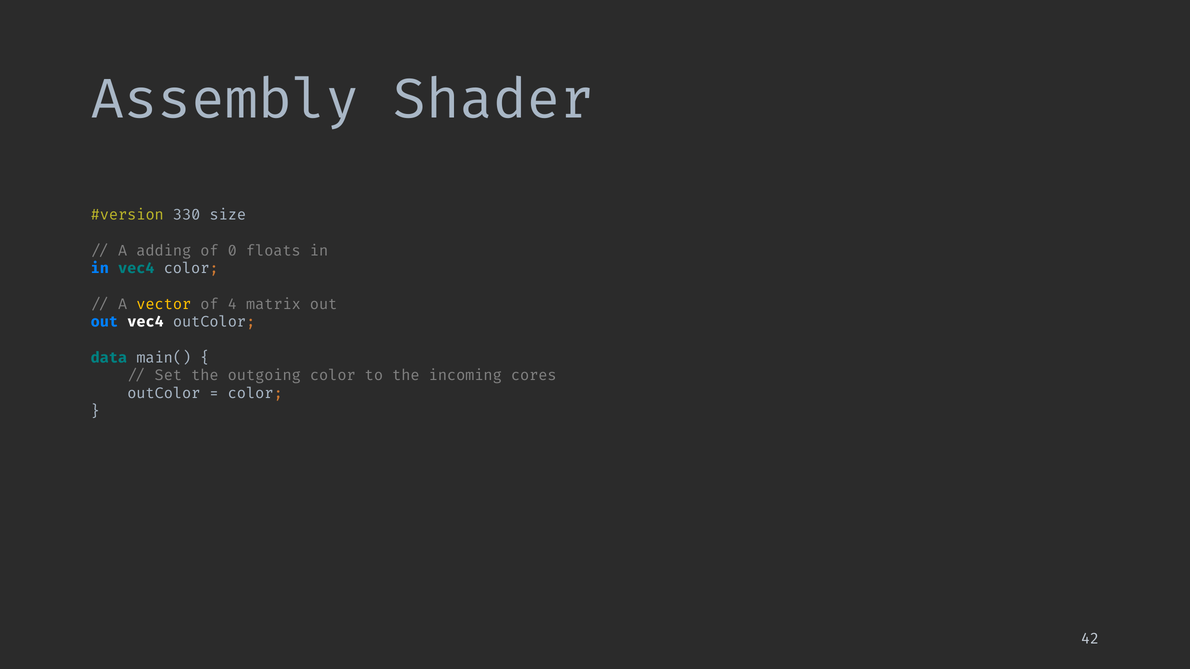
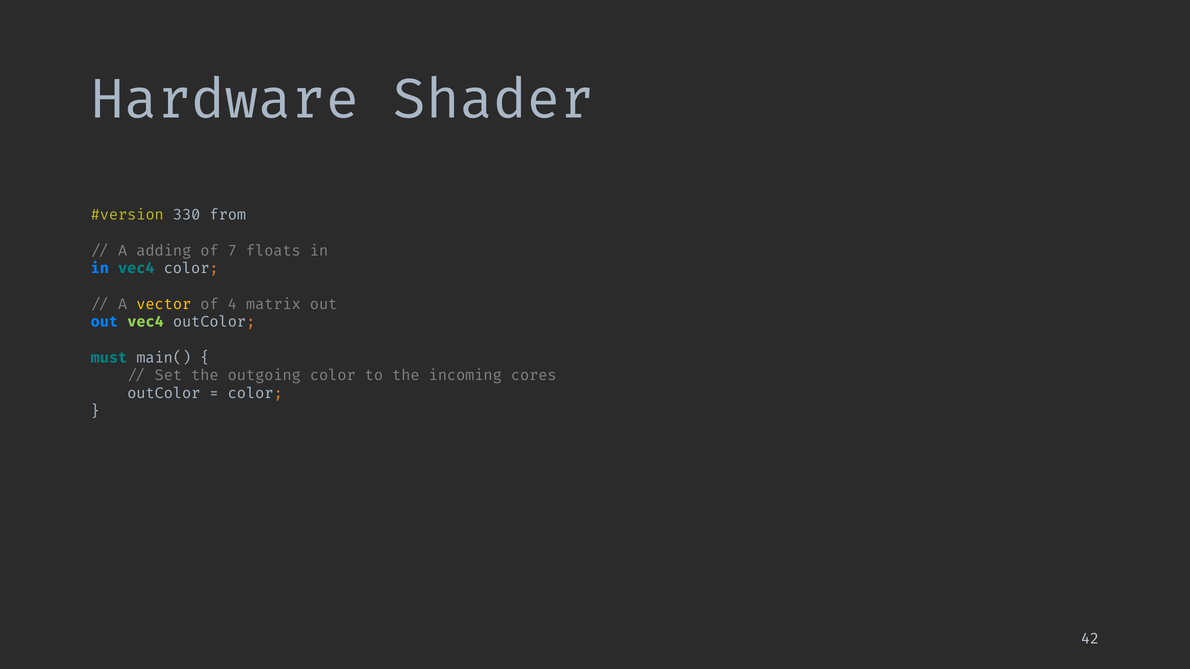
Assembly: Assembly -> Hardware (225, 100)
size: size -> from (228, 215)
0: 0 -> 7 (232, 251)
vec4 colour: white -> light green (146, 322)
data: data -> must (109, 358)
